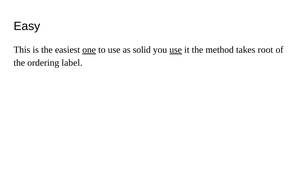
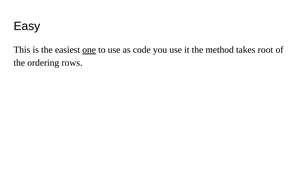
solid: solid -> code (142, 50)
use underline: present -> none (176, 50)
label: label -> rows (72, 63)
